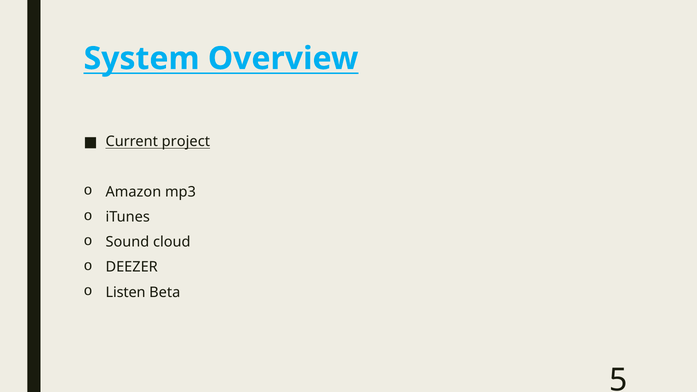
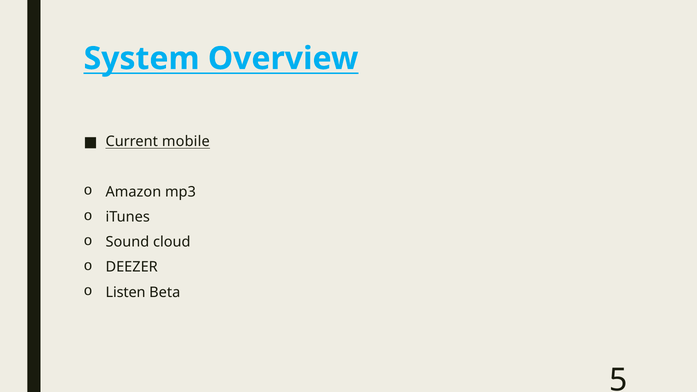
project: project -> mobile (186, 142)
